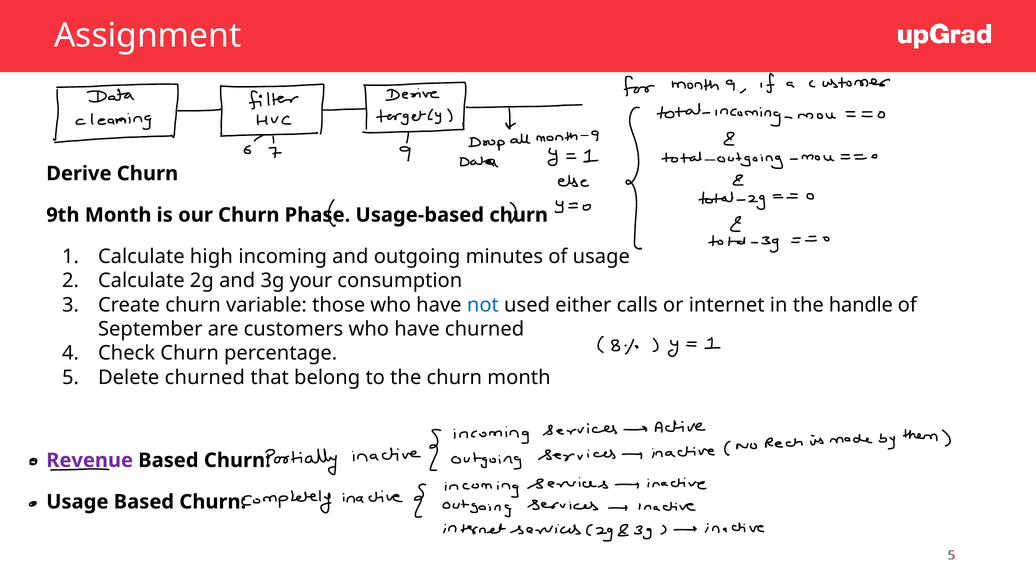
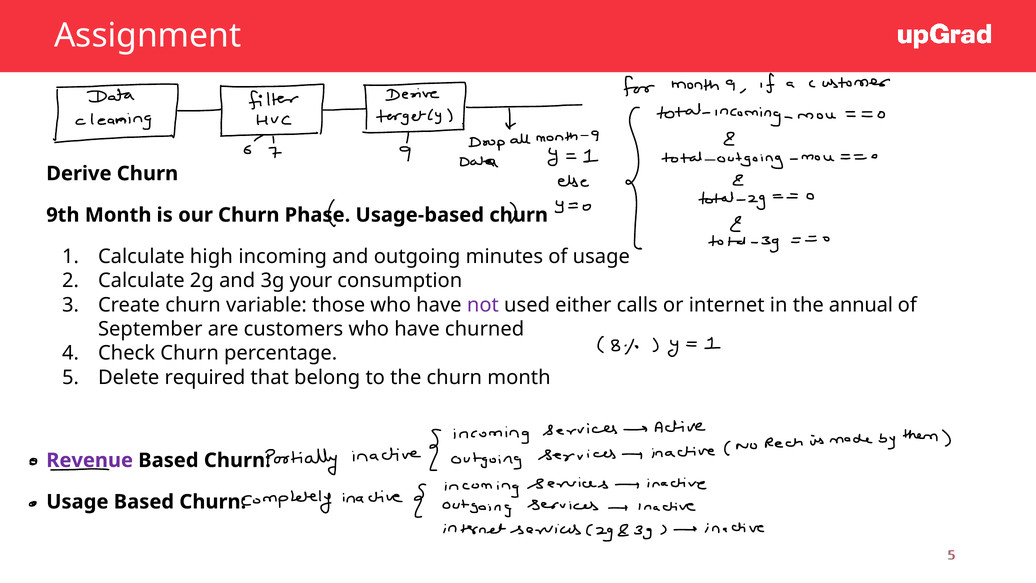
not colour: blue -> purple (483, 305)
handle: handle -> annual (861, 305)
Delete churned: churned -> required (205, 377)
